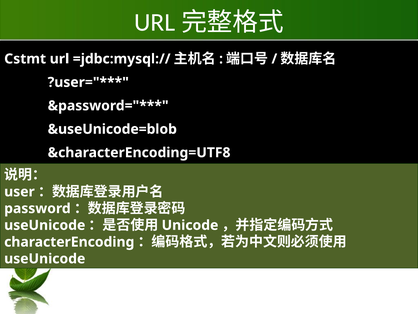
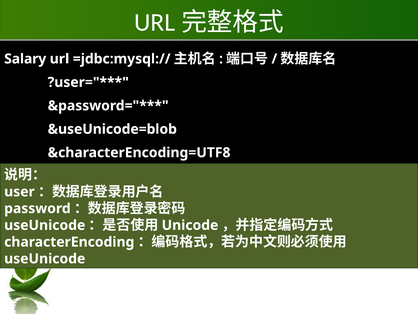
Cstmt: Cstmt -> Salary (25, 59)
